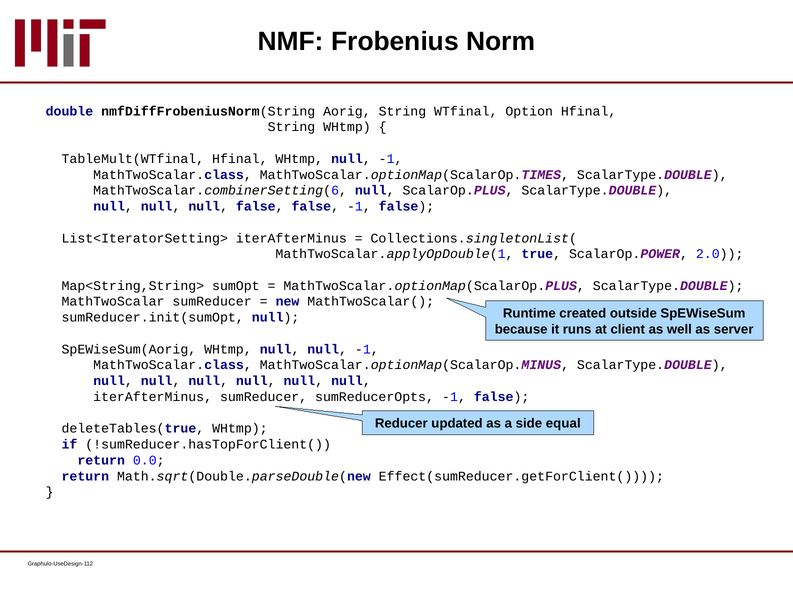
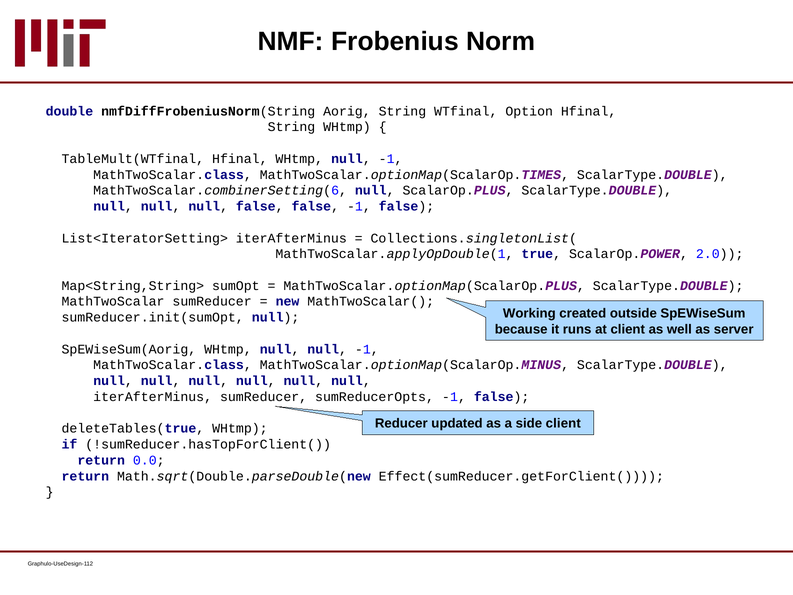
Runtime: Runtime -> Working (529, 313)
side equal: equal -> client (563, 423)
